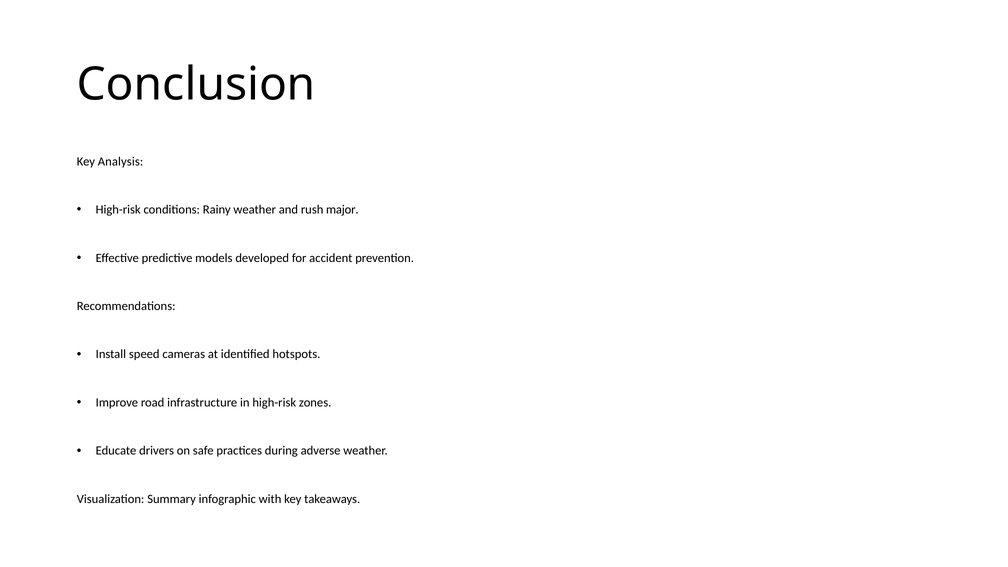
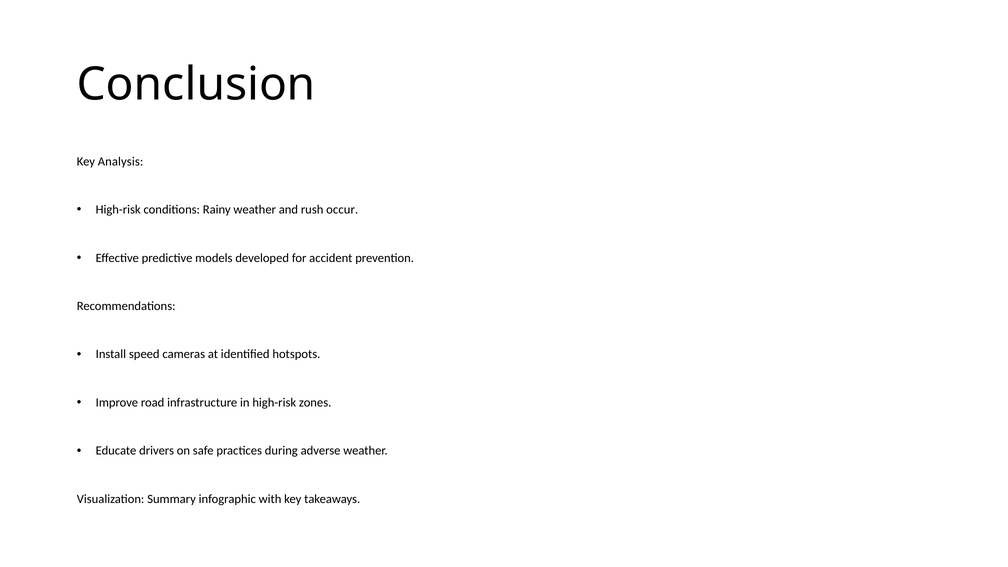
major: major -> occur (342, 210)
